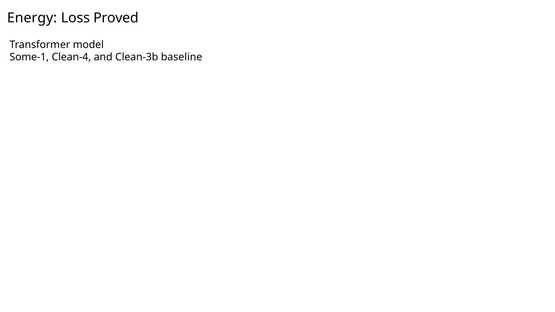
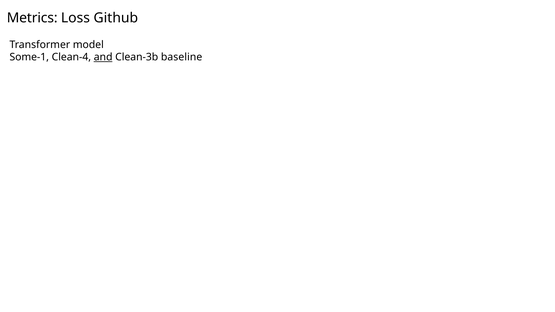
Energy: Energy -> Metrics (32, 18)
Proved: Proved -> Github (116, 18)
and underline: none -> present (103, 57)
